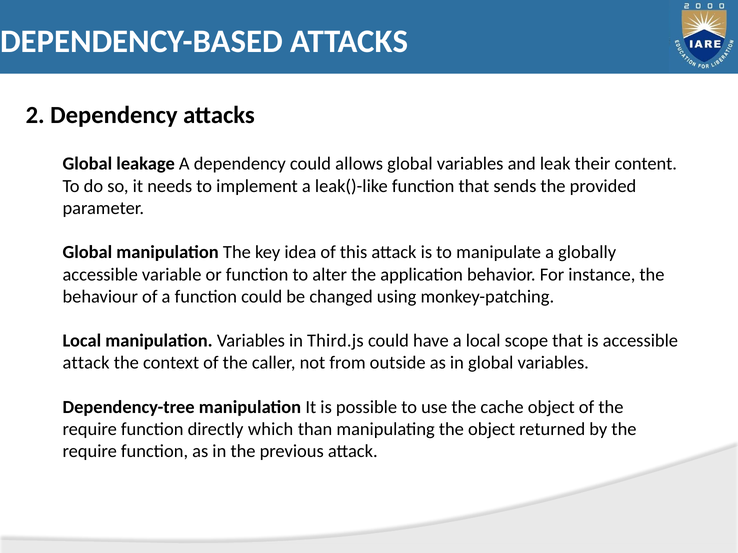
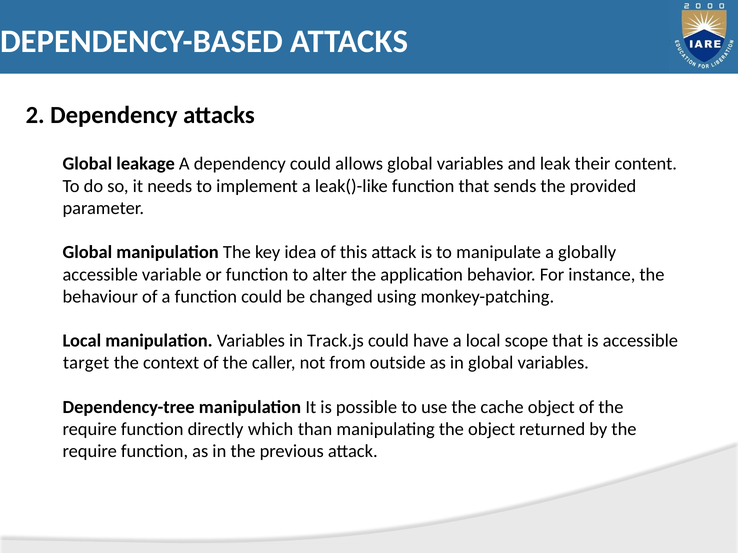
Third.js: Third.js -> Track.js (335, 341)
attack: attack -> target (86, 363)
